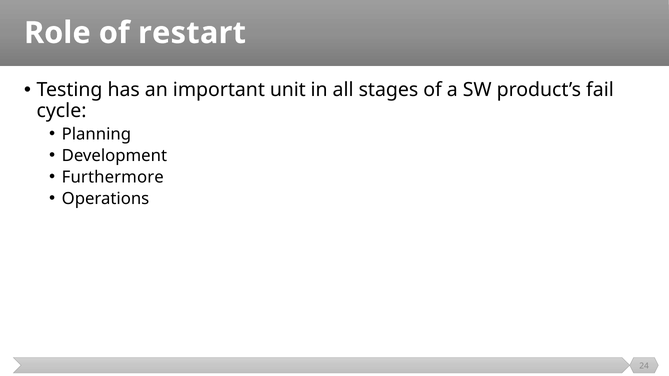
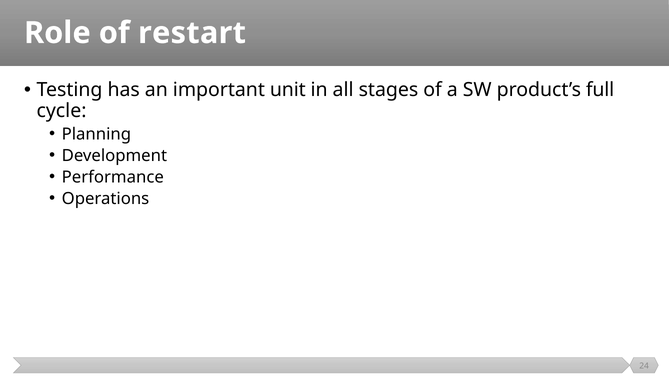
fail: fail -> full (600, 90)
Furthermore: Furthermore -> Performance (113, 177)
